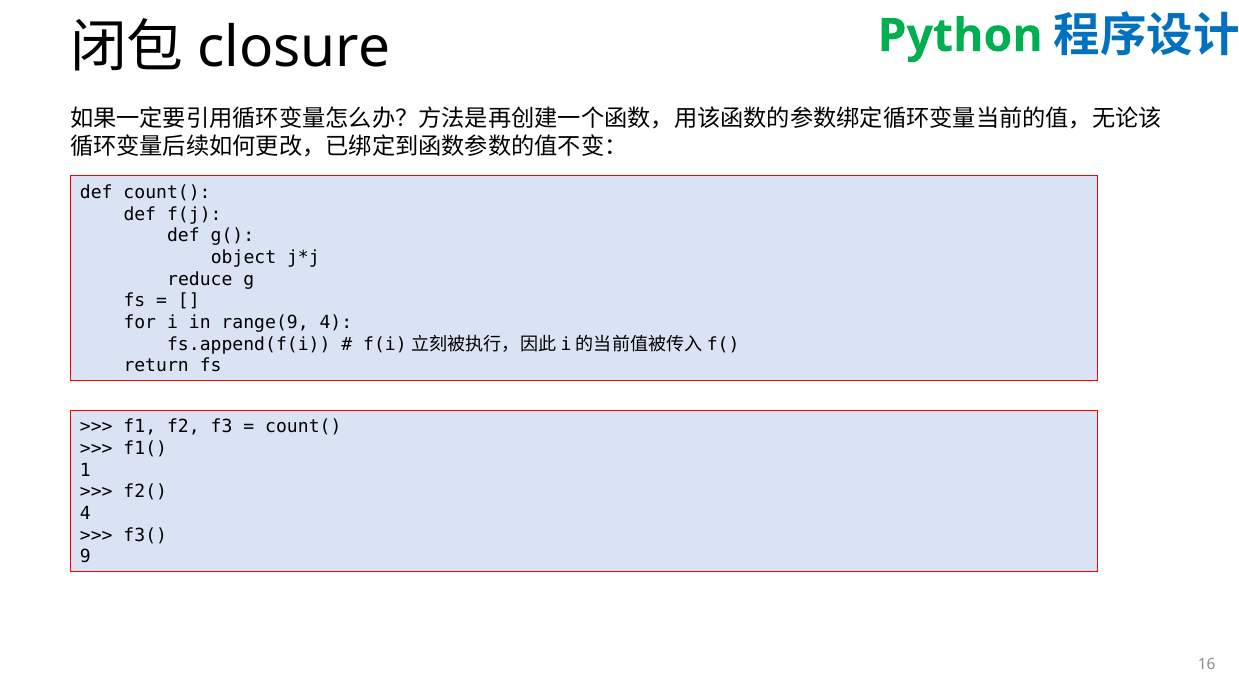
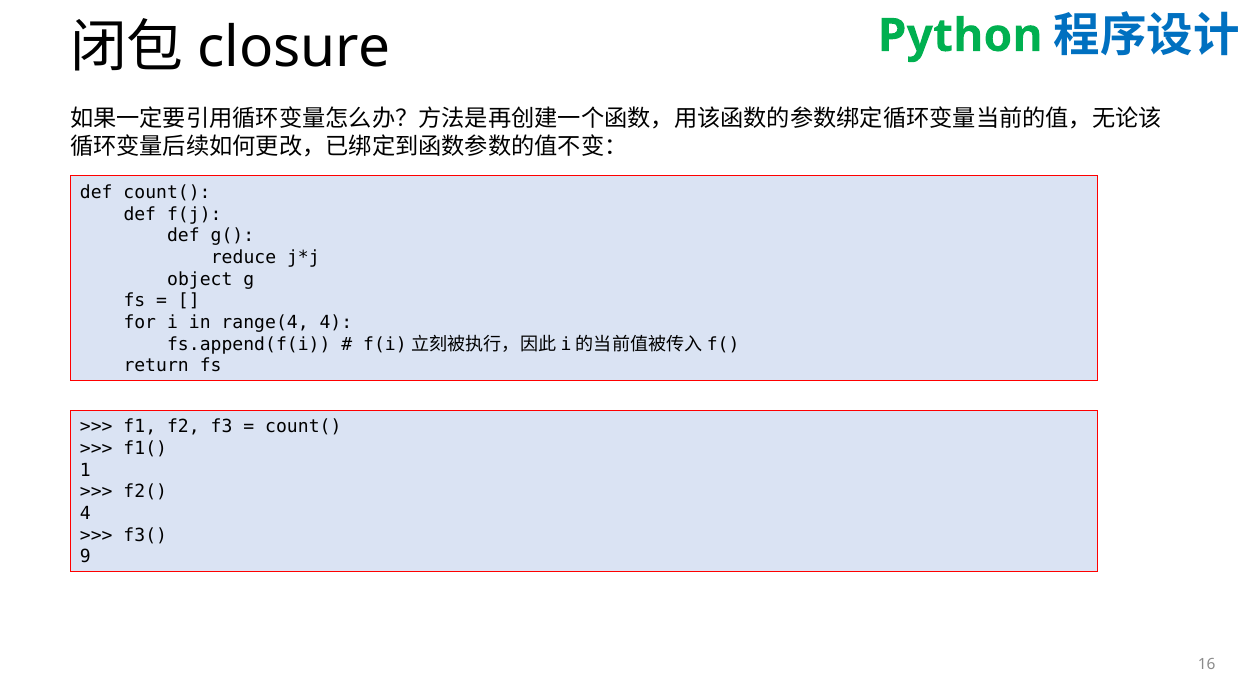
object: object -> reduce (243, 257)
reduce: reduce -> object (200, 279)
range(9: range(9 -> range(4 (265, 323)
